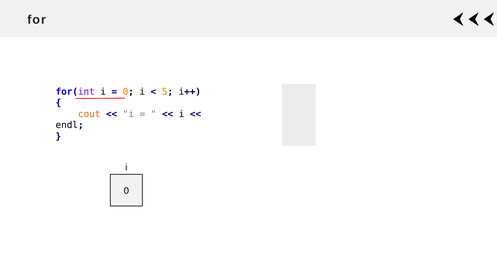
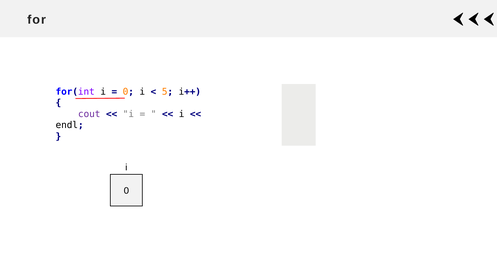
cout colour: orange -> purple (89, 114)
